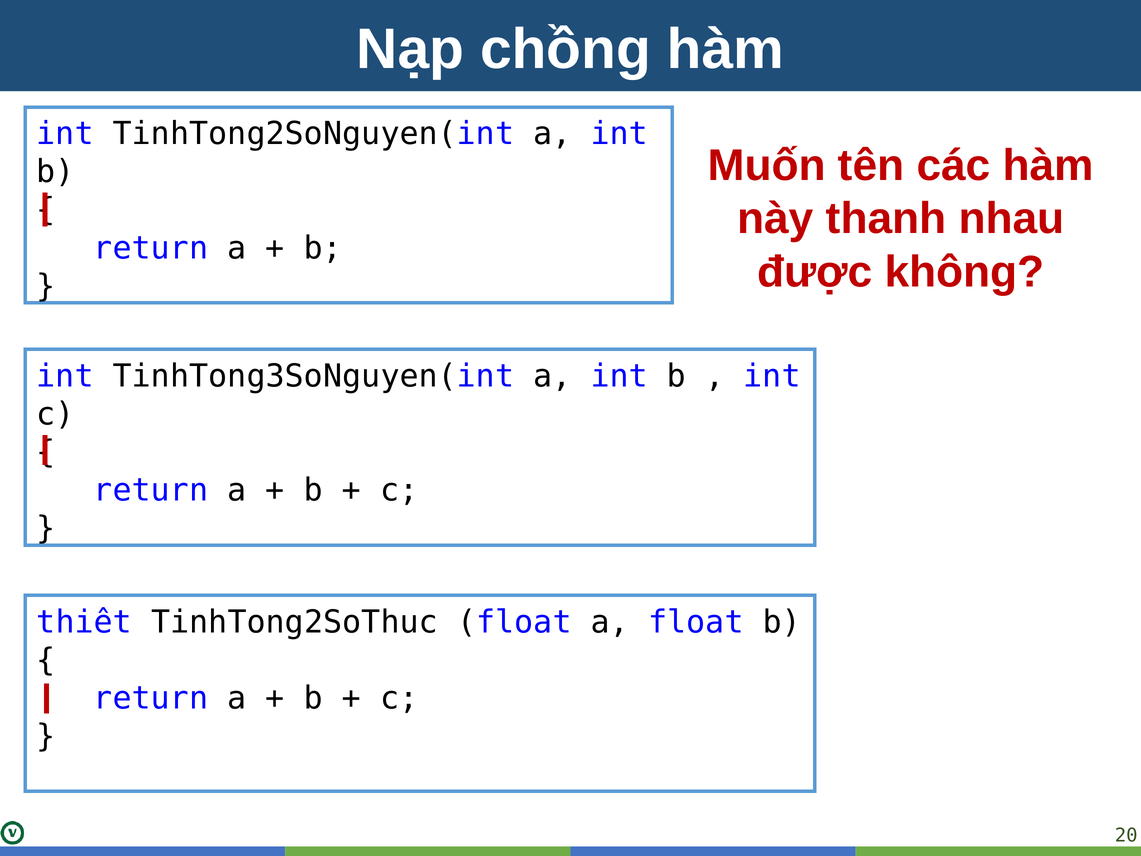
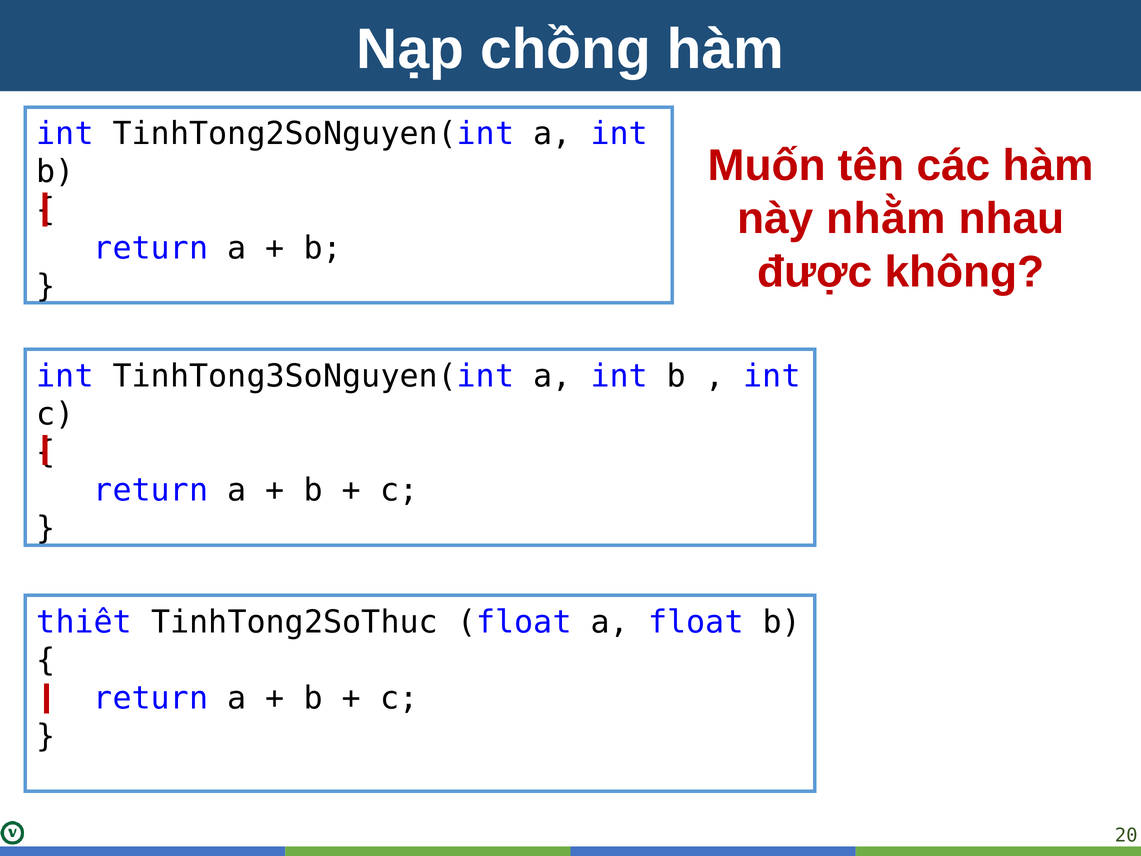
thanh: thanh -> nhằm (886, 219)
